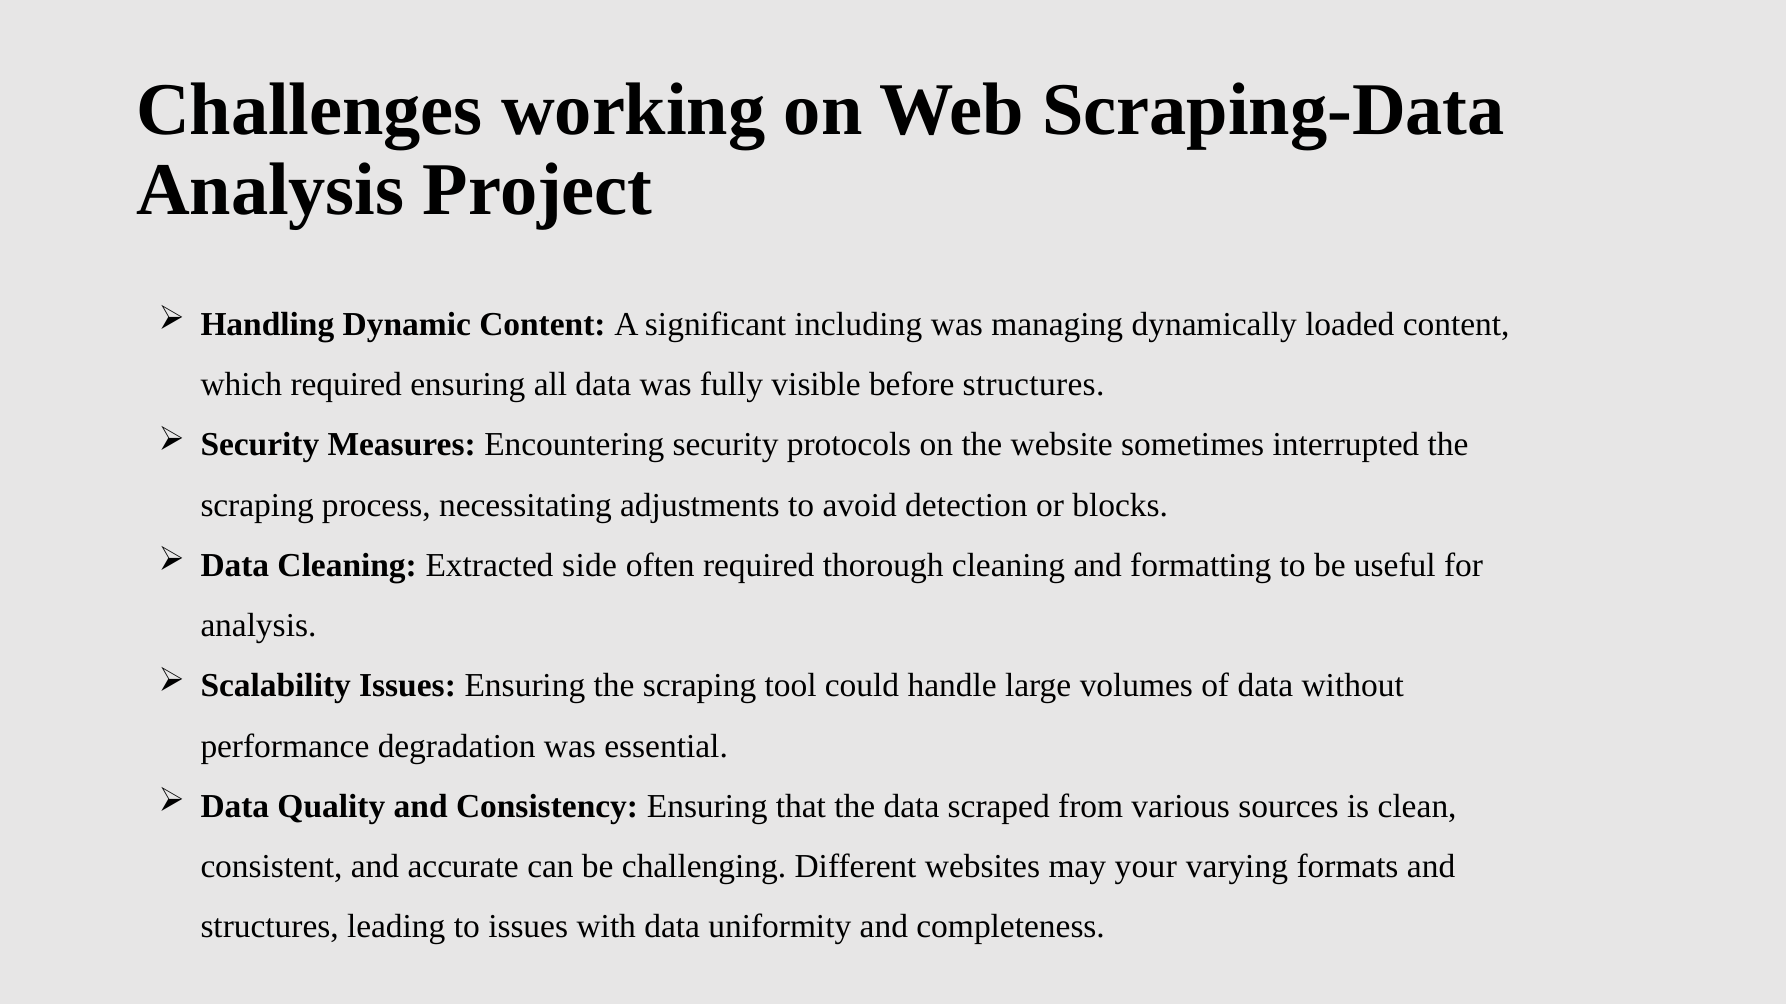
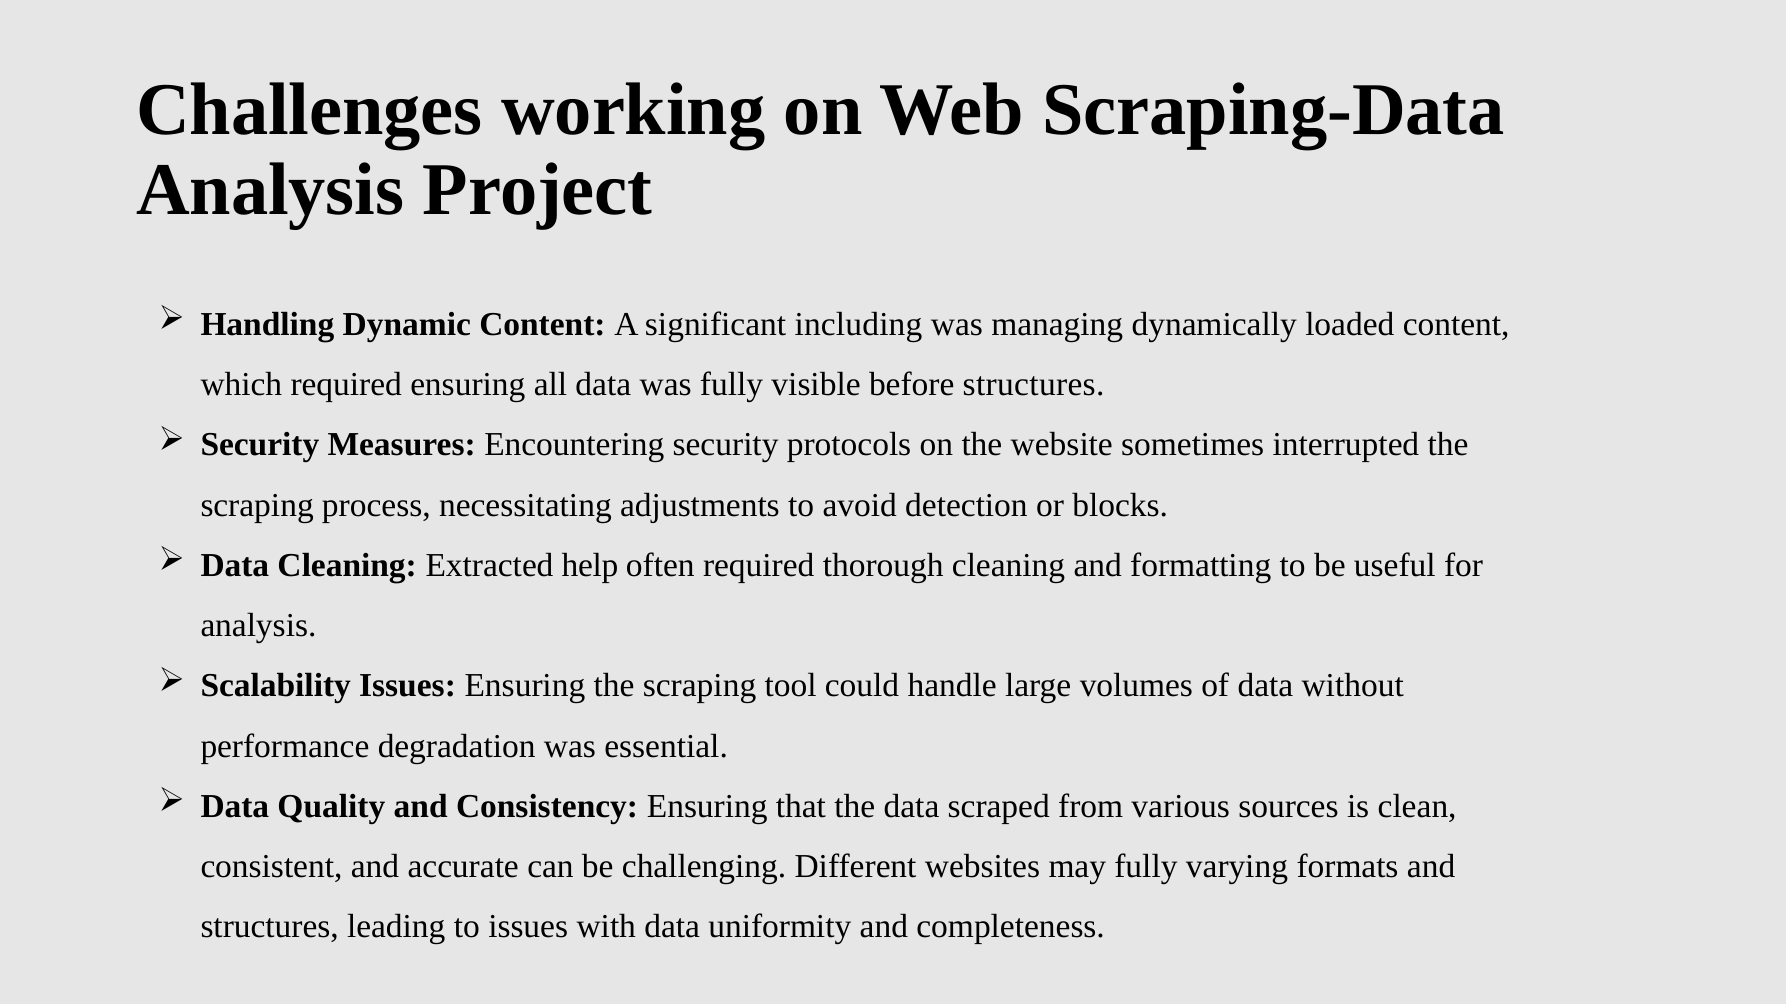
side: side -> help (590, 566)
may your: your -> fully (1146, 867)
